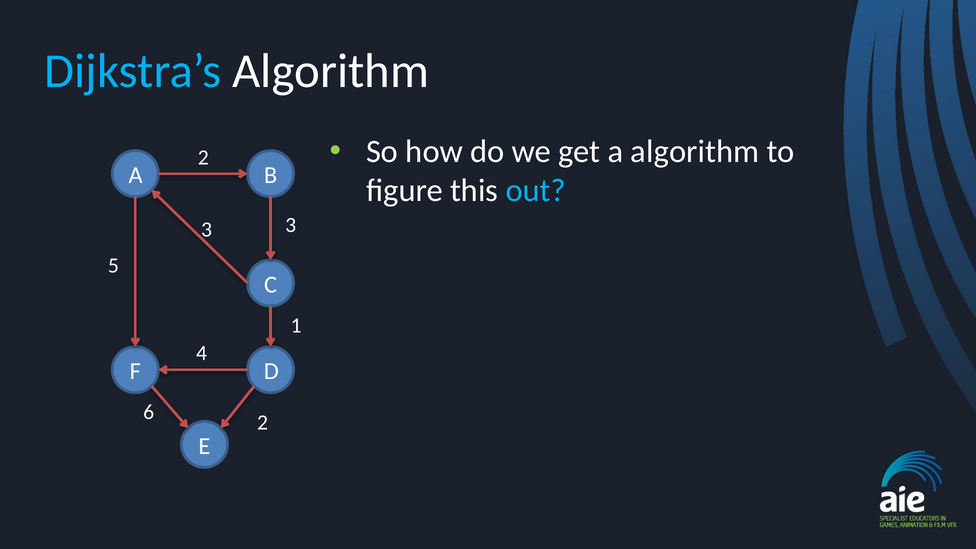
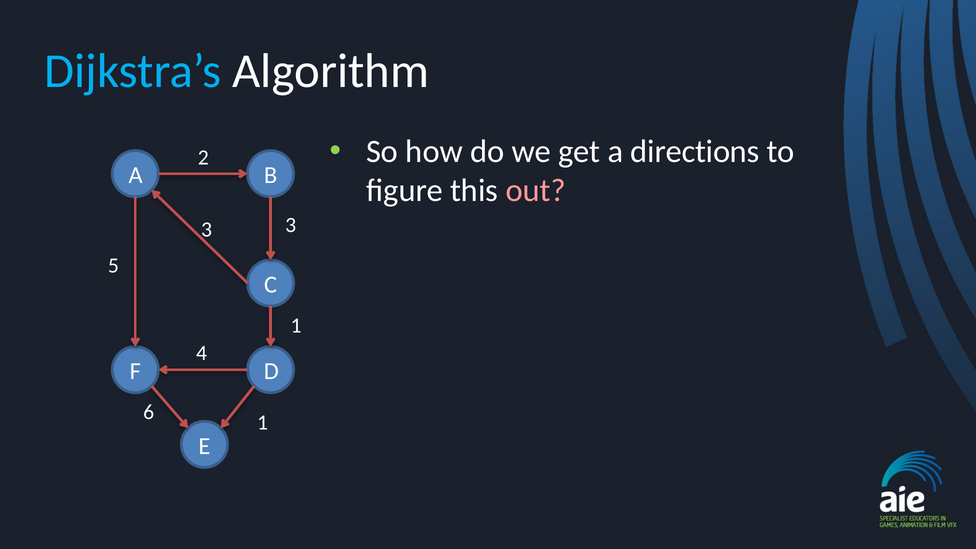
a algorithm: algorithm -> directions (695, 152)
out colour: light blue -> pink (536, 191)
6 2: 2 -> 1 (263, 423)
